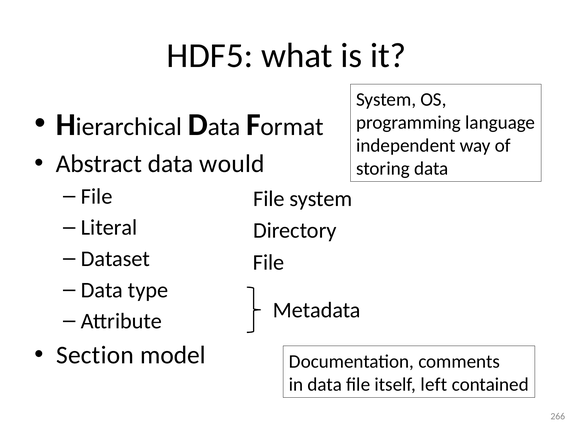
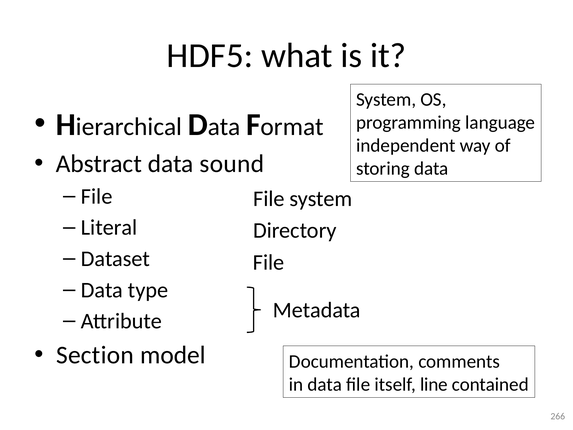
would: would -> sound (232, 163)
left: left -> line (434, 384)
